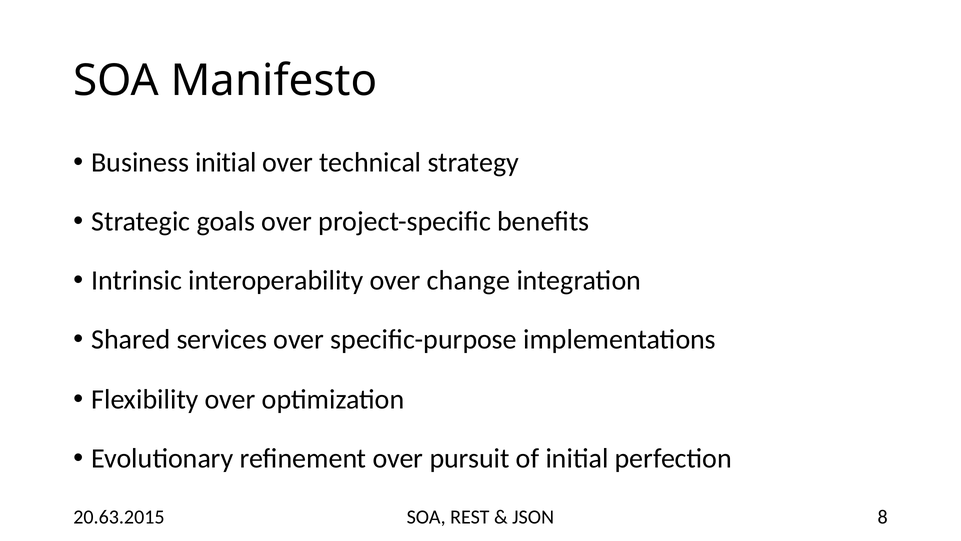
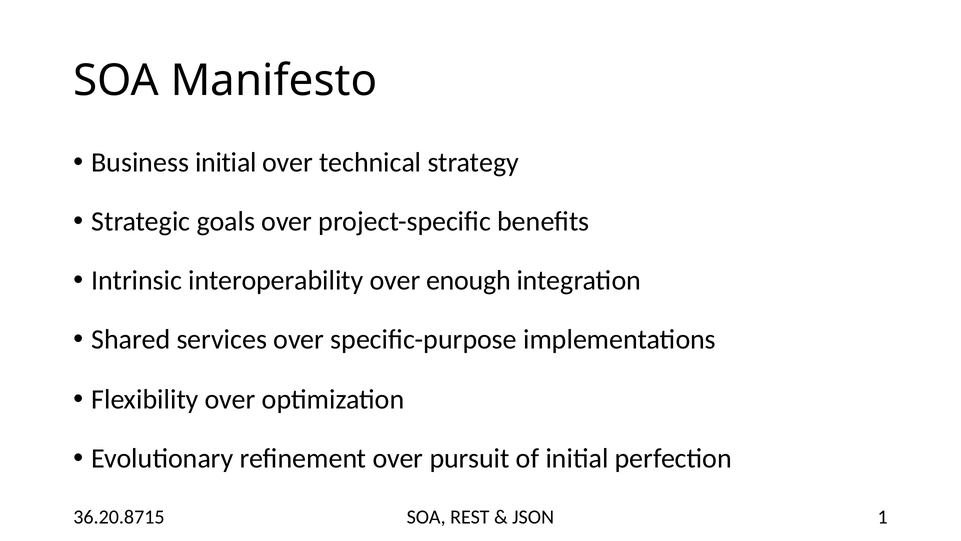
change: change -> enough (469, 280)
20.63.2015: 20.63.2015 -> 36.20.8715 (119, 517)
8: 8 -> 1 (883, 517)
